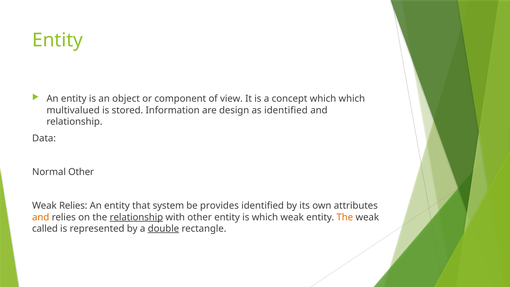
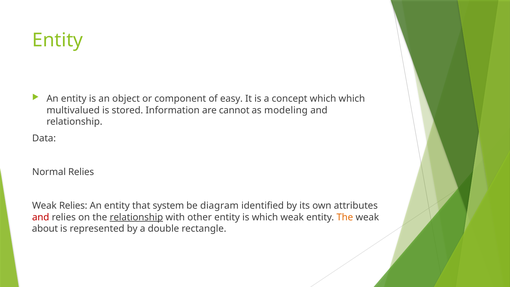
view: view -> easy (231, 99)
design: design -> cannot (234, 110)
as identified: identified -> modeling (286, 110)
Normal Other: Other -> Relies (81, 172)
provides: provides -> diagram (219, 206)
and colour: orange -> red (41, 217)
called: called -> about (45, 229)
double underline: present -> none (163, 229)
